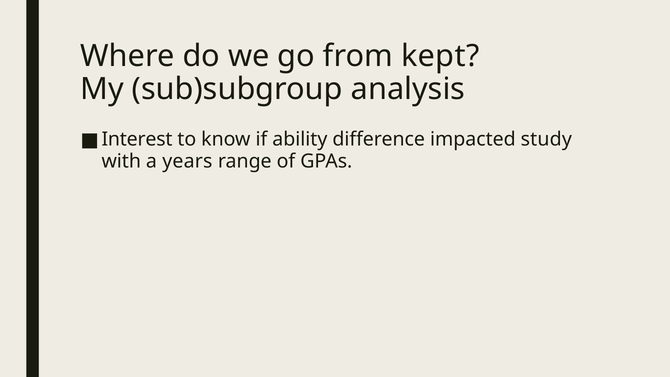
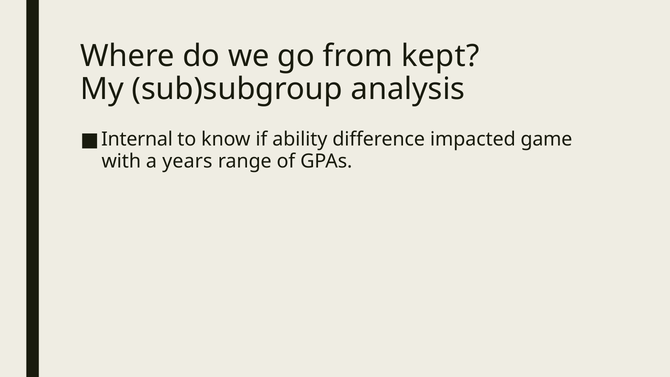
Interest: Interest -> Internal (137, 139)
study: study -> game (546, 139)
